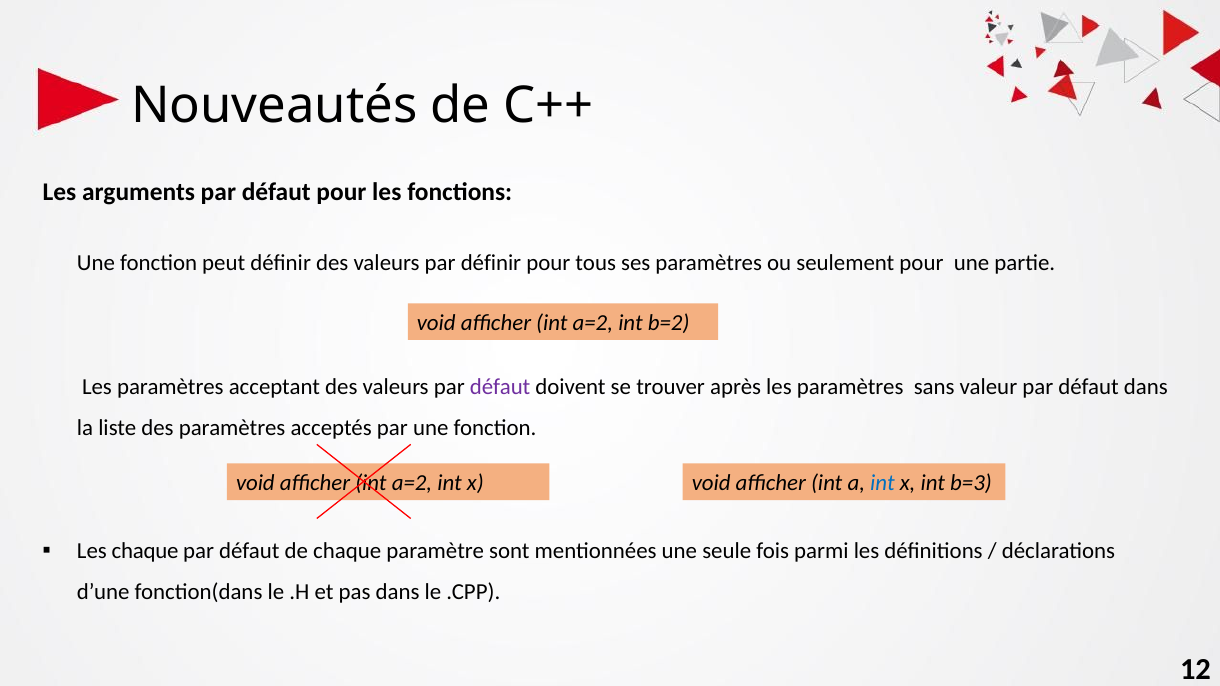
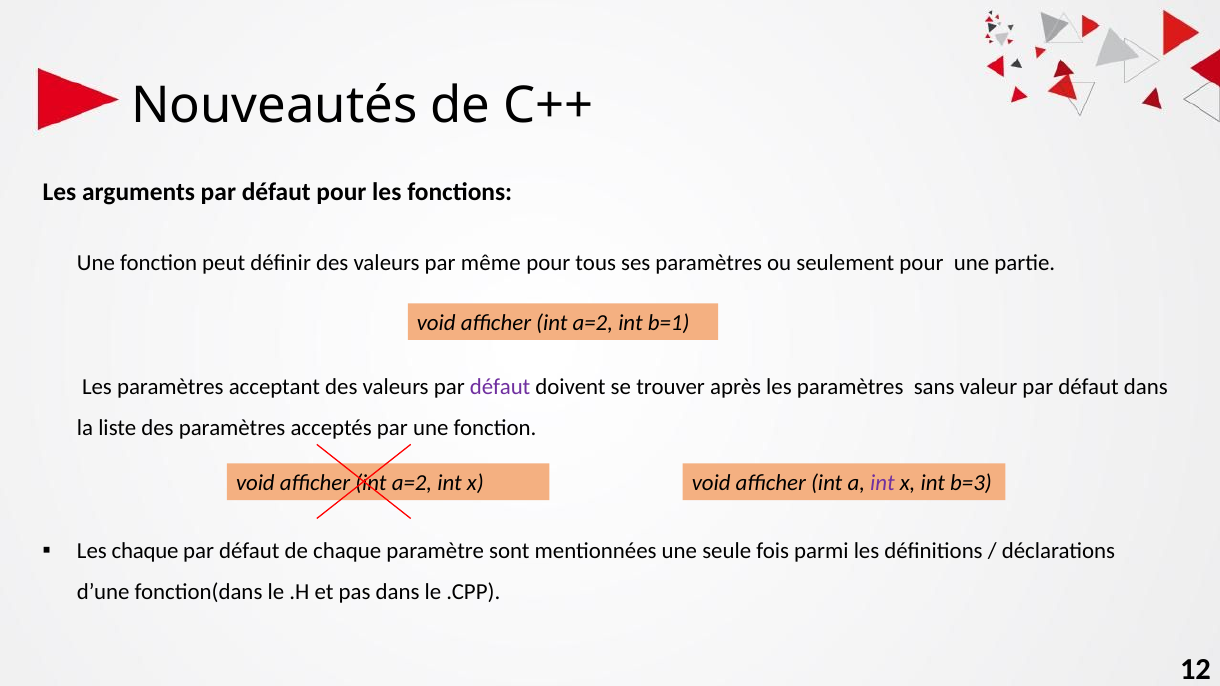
par définir: définir -> même (491, 263)
b=2: b=2 -> b=1 (669, 323)
int colour: blue -> purple (882, 484)
